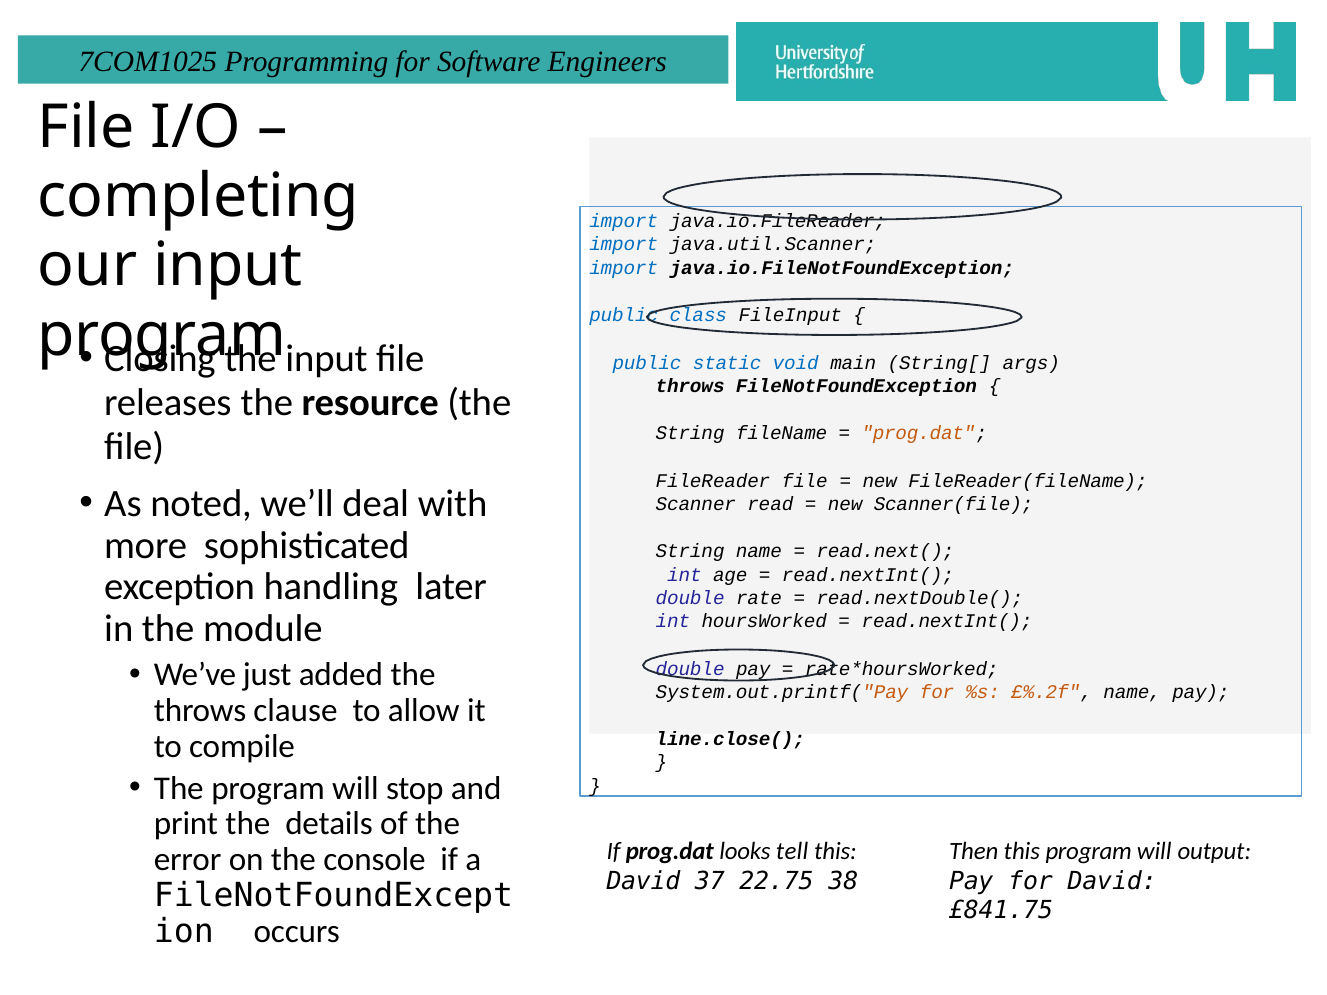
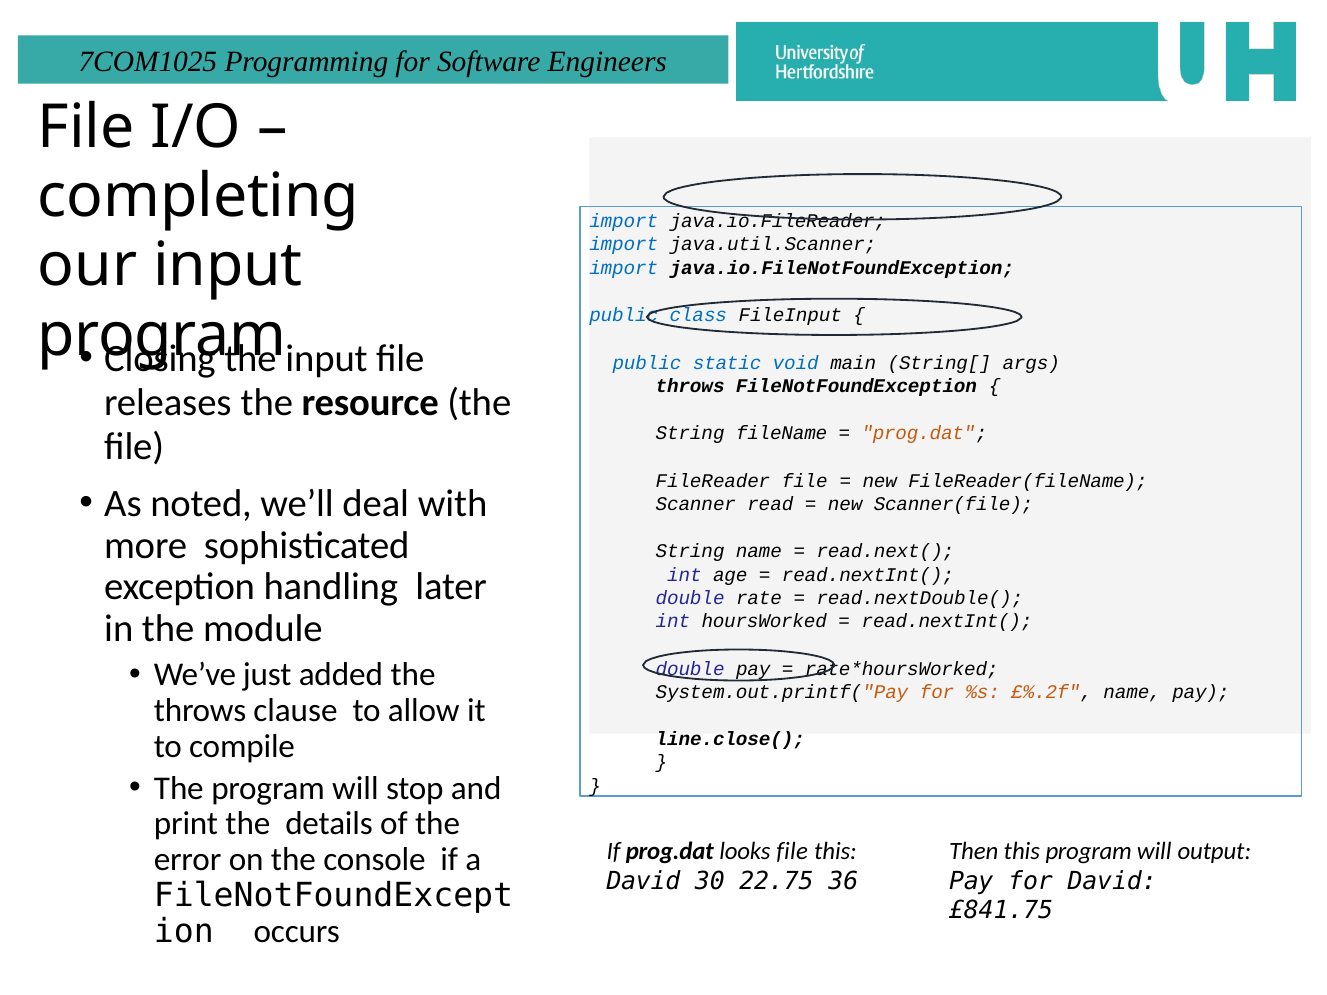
looks tell: tell -> file (792, 851)
37: 37 -> 30 (710, 881)
38: 38 -> 36 (843, 881)
